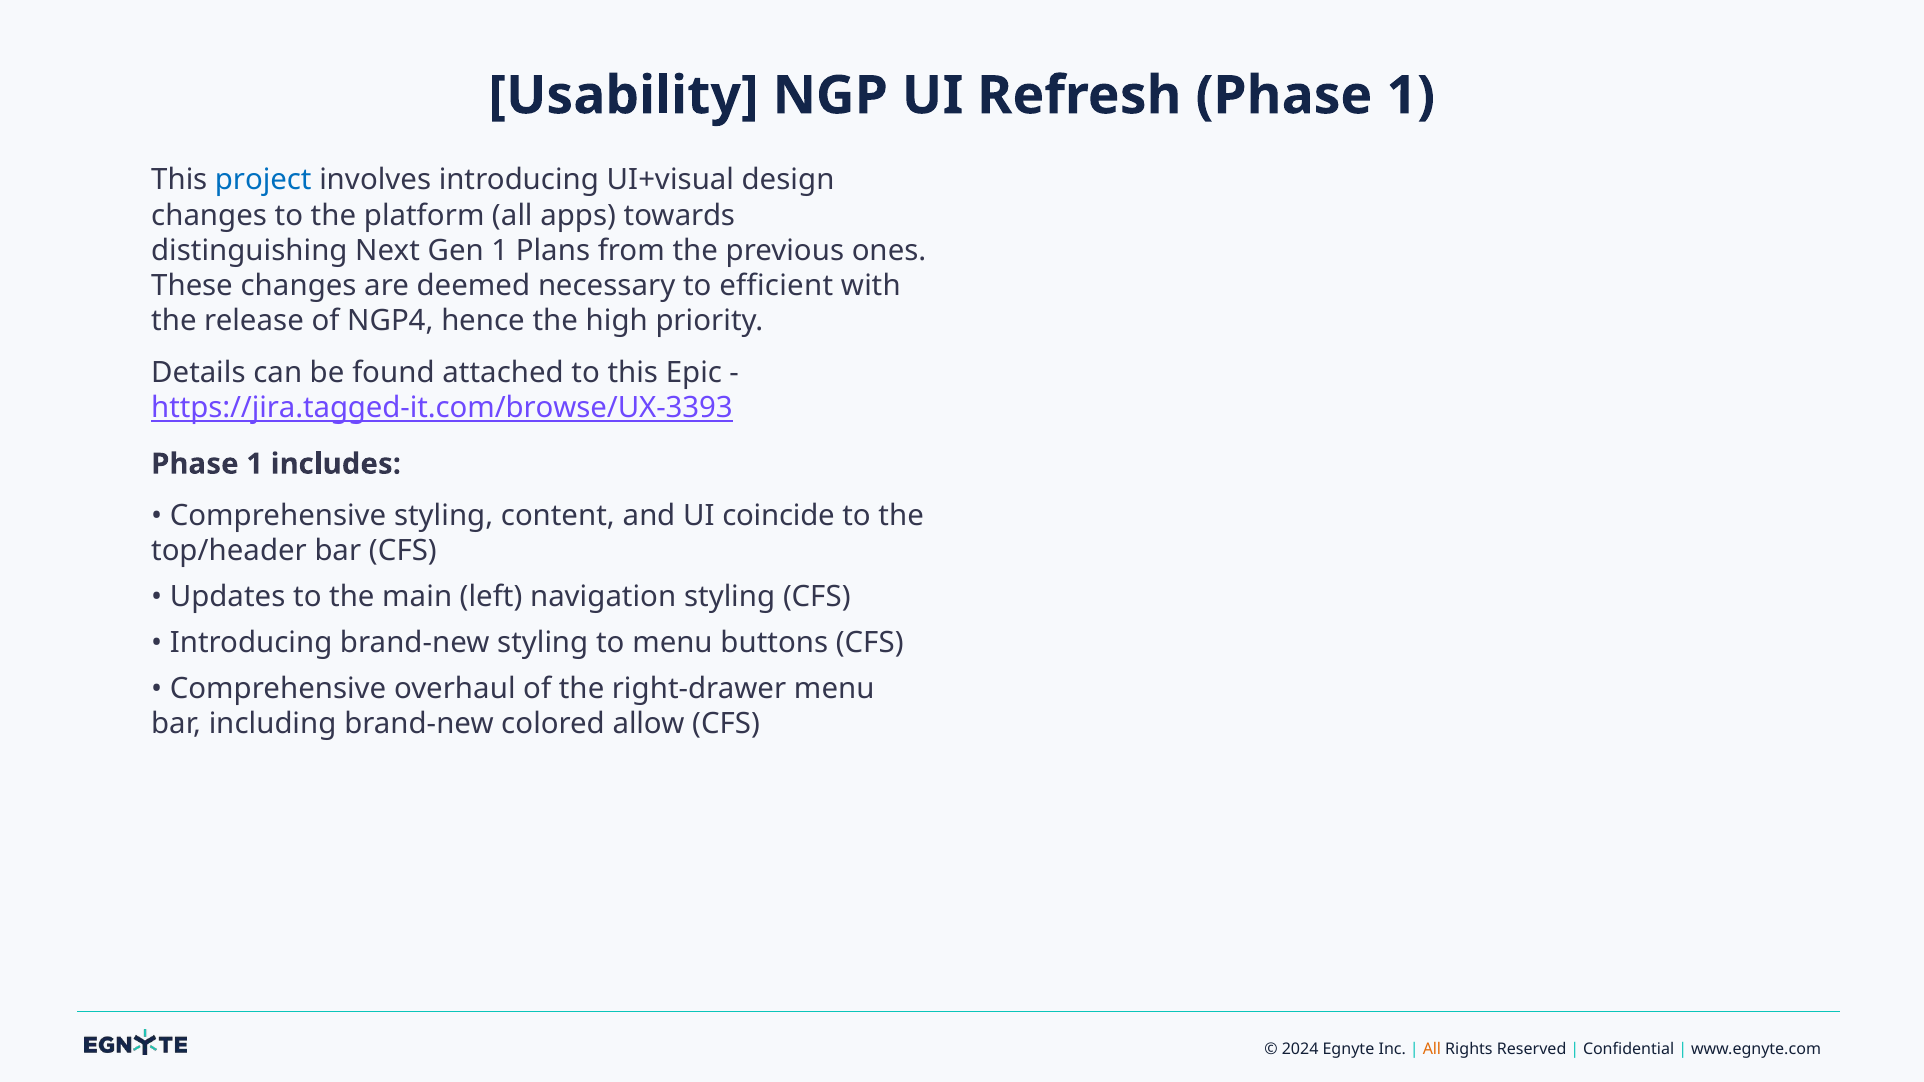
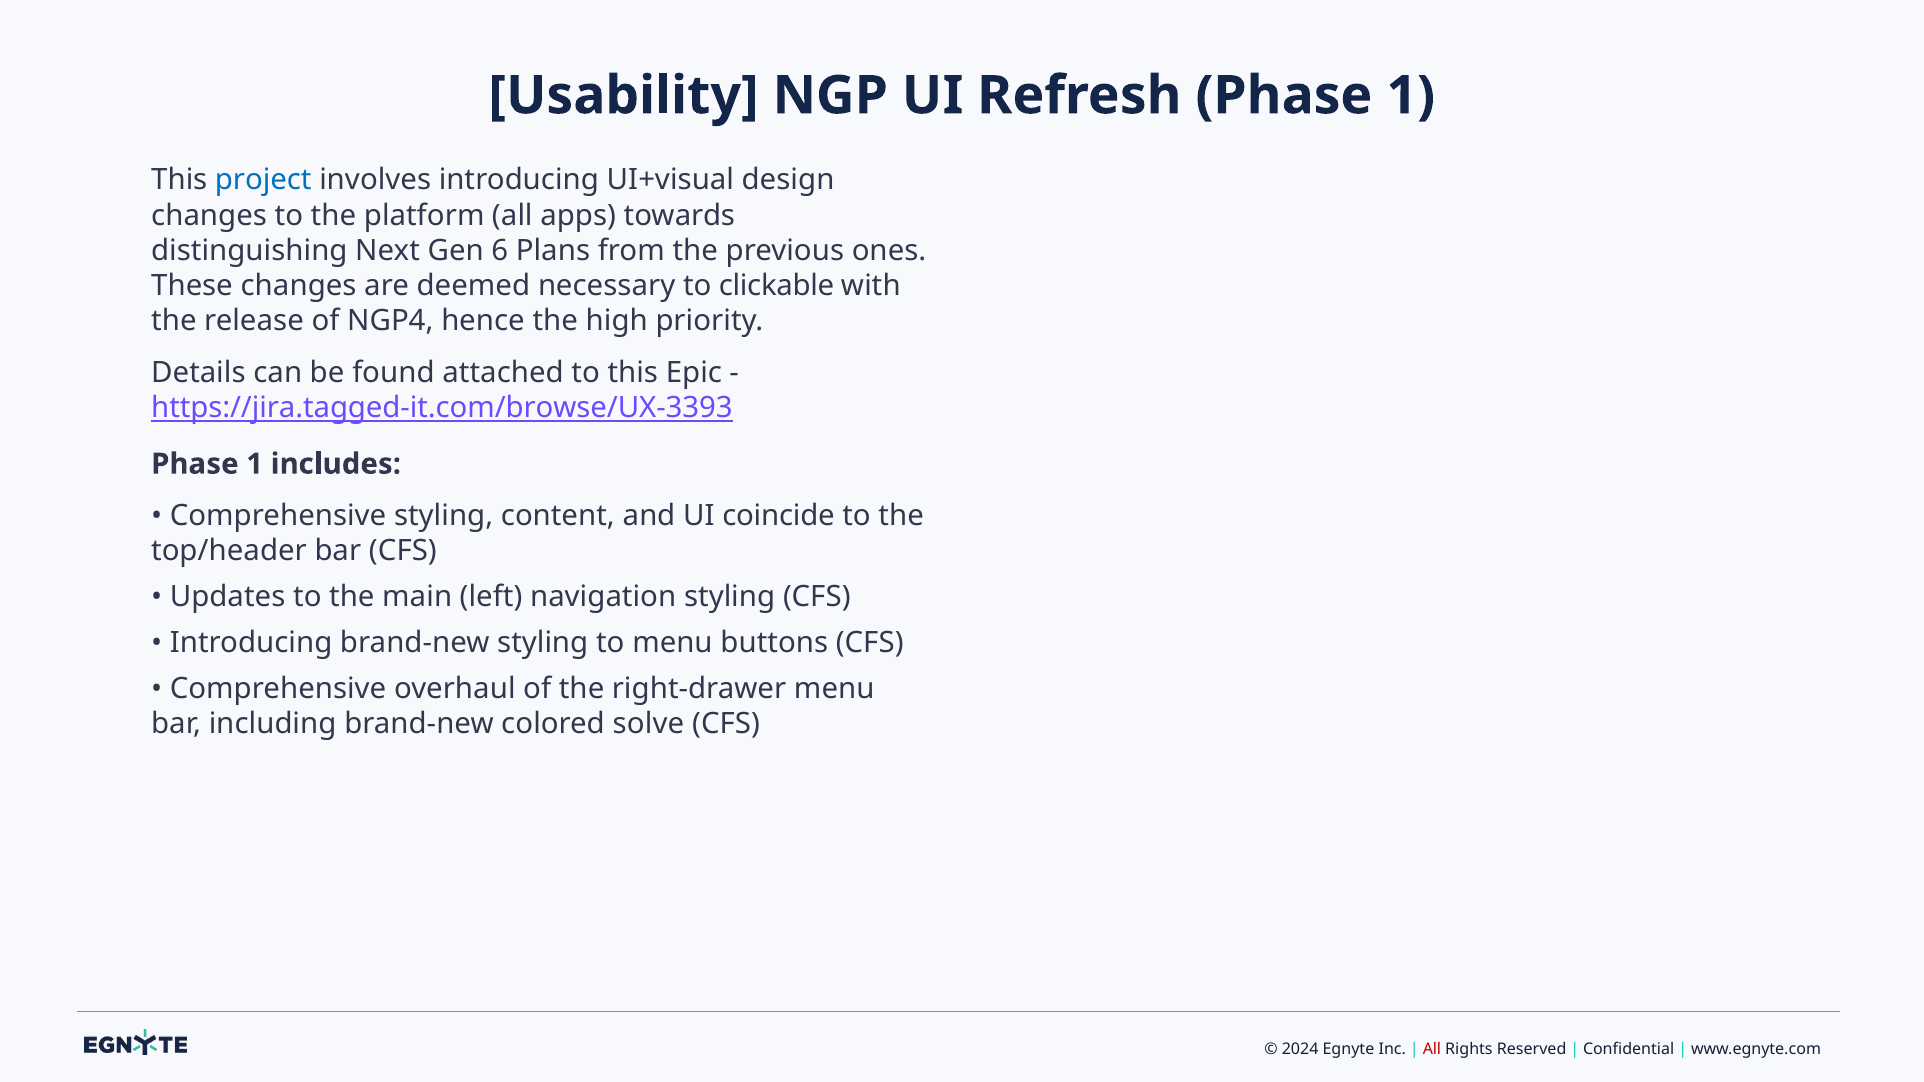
Gen 1: 1 -> 6 (500, 251)
efficient: efficient -> clickable (777, 286)
allow: allow -> solve (648, 724)
All colour: orange -> red (1432, 1049)
